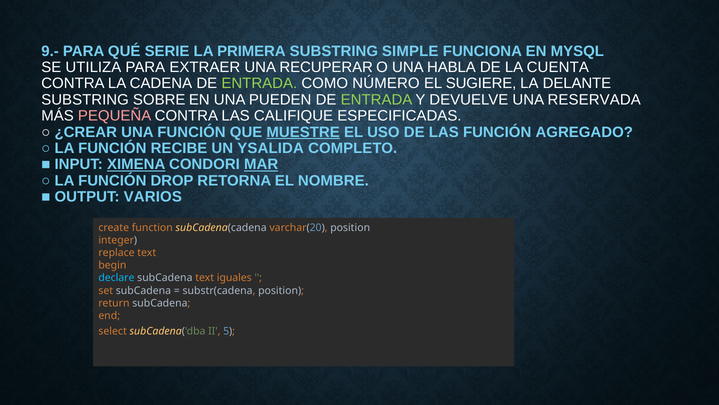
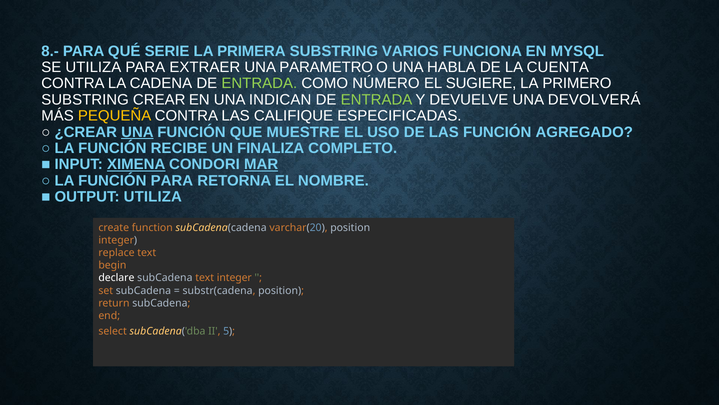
9.-: 9.- -> 8.- (50, 51)
SIMPLE: SIMPLE -> VARIOS (410, 51)
RECUPERAR: RECUPERAR -> PARAMETRO (326, 67)
DELANTE: DELANTE -> PRIMERO (577, 83)
SOBRE: SOBRE -> CREAR (159, 100)
PUEDEN: PUEDEN -> INDICAN (280, 100)
RESERVADA: RESERVADA -> DEVOLVERÁ (594, 100)
PEQUEÑA colour: pink -> yellow (115, 116)
UNA underline: none -> present (137, 132)
MUESTRE underline: present -> none (303, 132)
YSALIDA: YSALIDA -> FINALIZA (271, 148)
FUNCIÓN DROP: DROP -> PARA (172, 180)
OUTPUT VARIOS: VARIOS -> UTILIZA (153, 197)
declare colour: light blue -> white (116, 278)
text iguales: iguales -> integer (234, 278)
